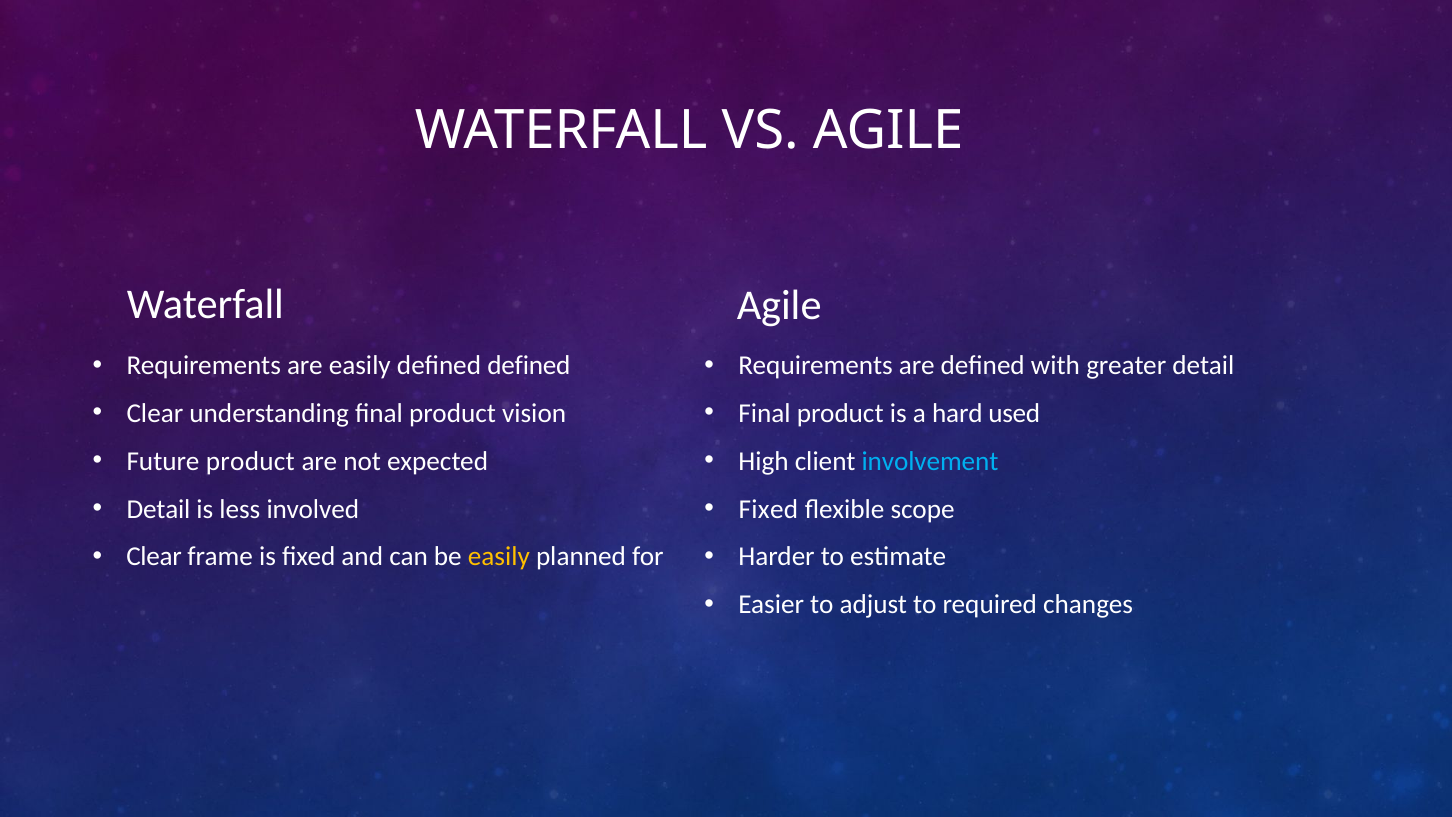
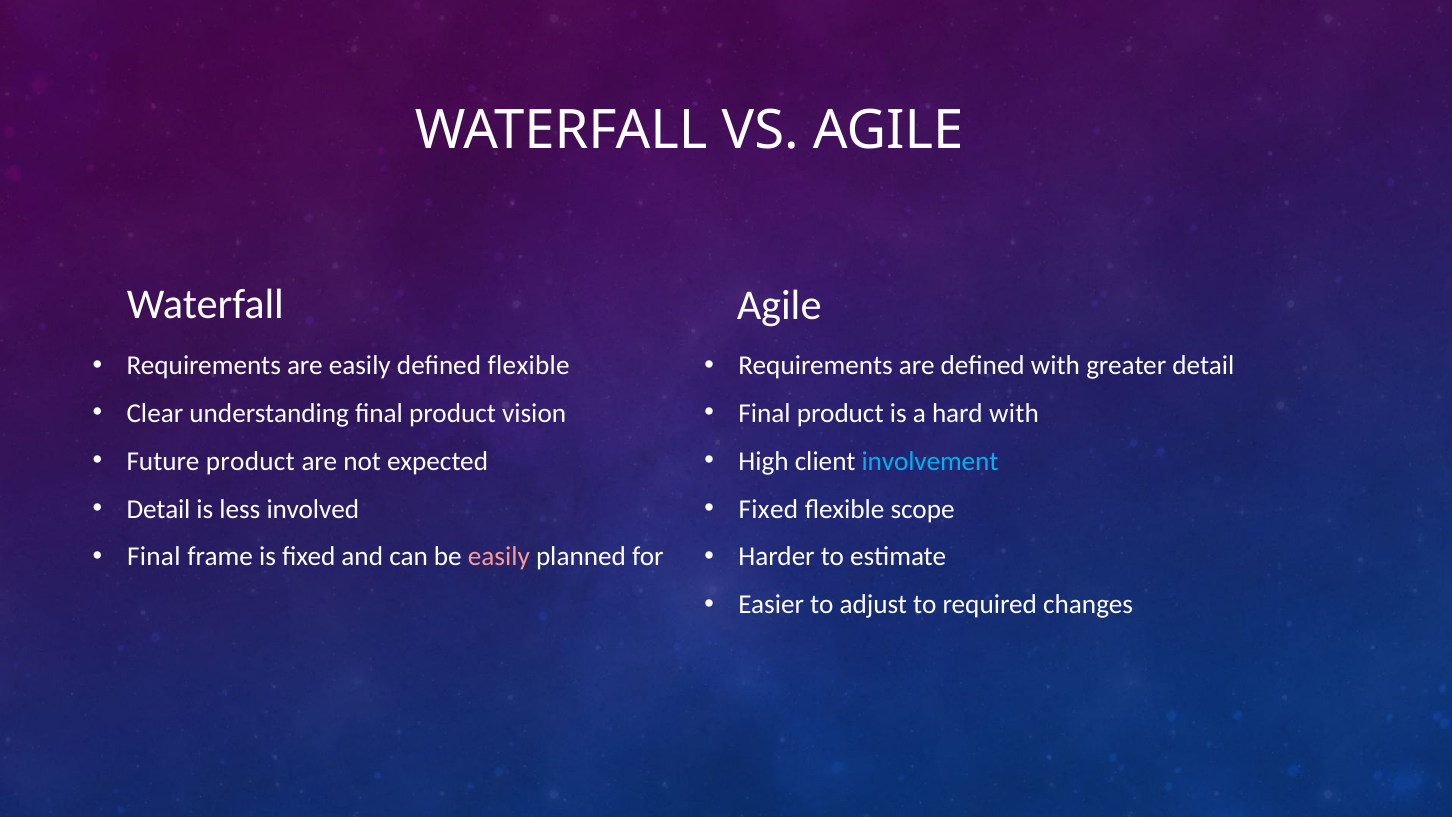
defined defined: defined -> flexible (529, 366)
hard used: used -> with (1014, 413)
Clear: Clear -> Final (154, 557)
easily colour: yellow -> pink (499, 557)
